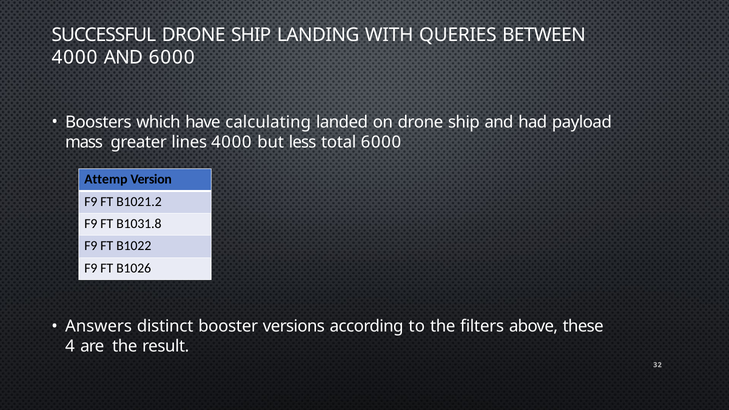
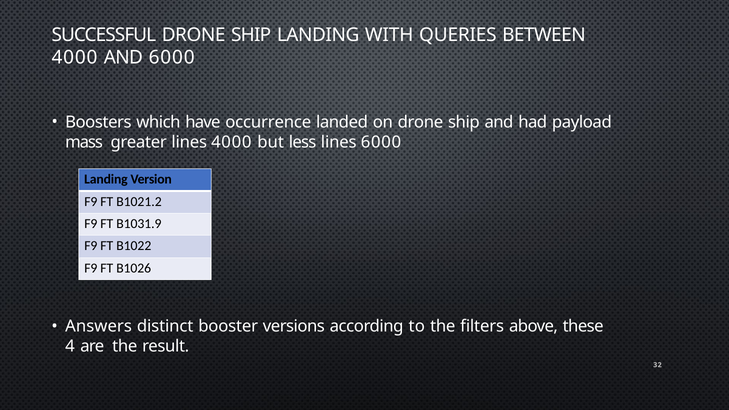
calculating: calculating -> occurrence (268, 122)
less total: total -> lines (339, 142)
Attemp: Attemp -> Landing (106, 179)
B1031.8: B1031.8 -> B1031.9 (139, 224)
